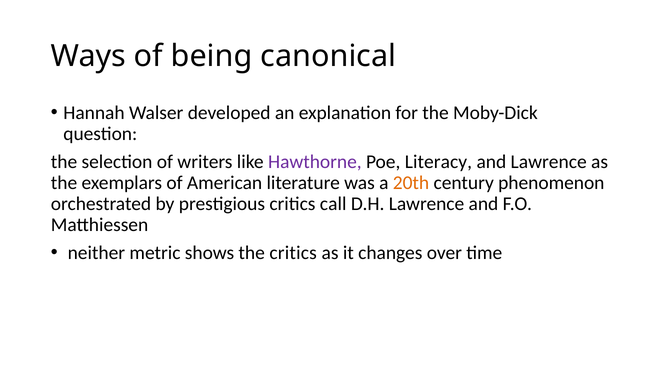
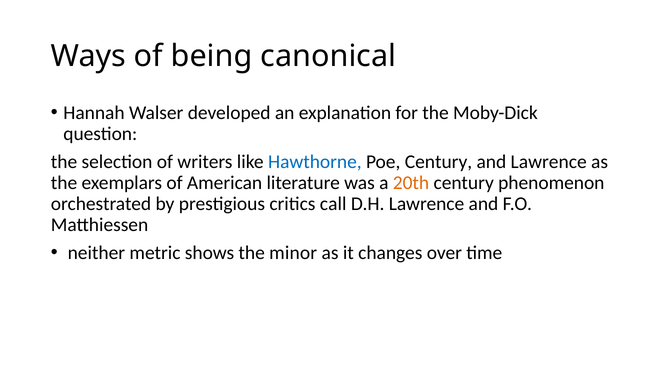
Hawthorne colour: purple -> blue (315, 162)
Poe Literacy: Literacy -> Century (438, 162)
the critics: critics -> minor (293, 253)
